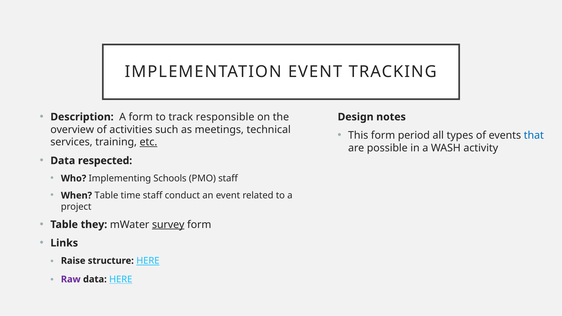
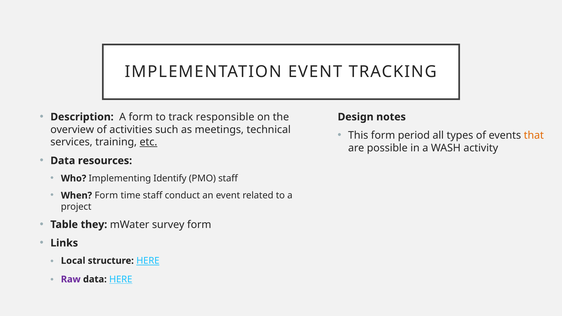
that colour: blue -> orange (534, 135)
respected: respected -> resources (105, 161)
Schools: Schools -> Identify (170, 178)
When Table: Table -> Form (106, 196)
survey underline: present -> none (168, 225)
Raise: Raise -> Local (73, 261)
